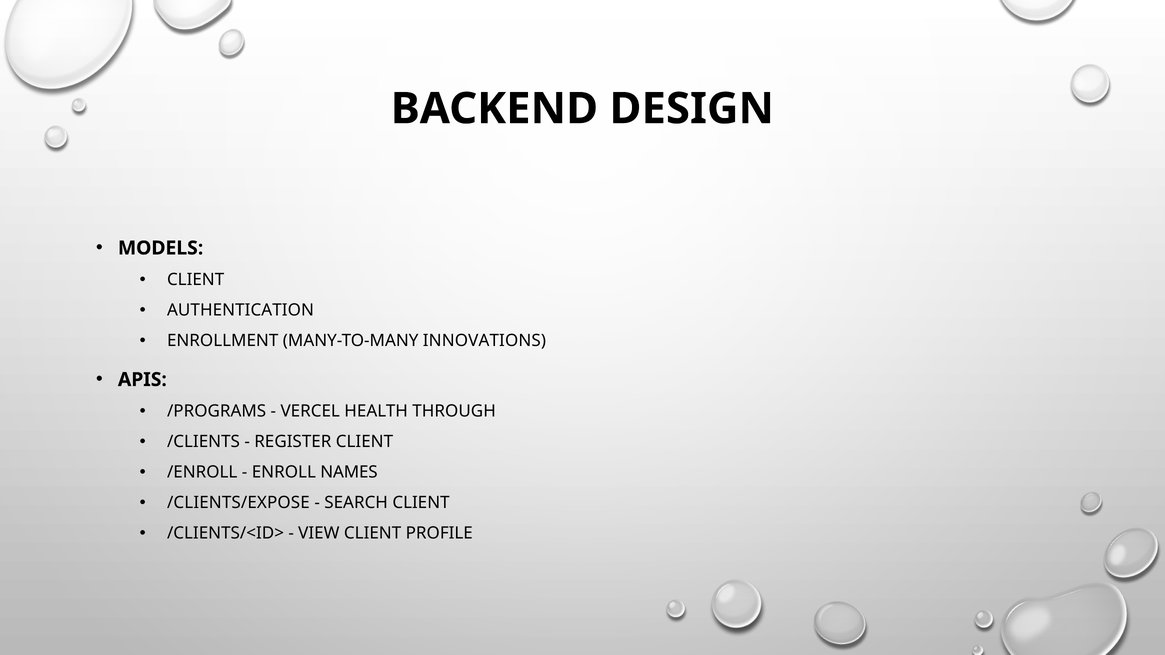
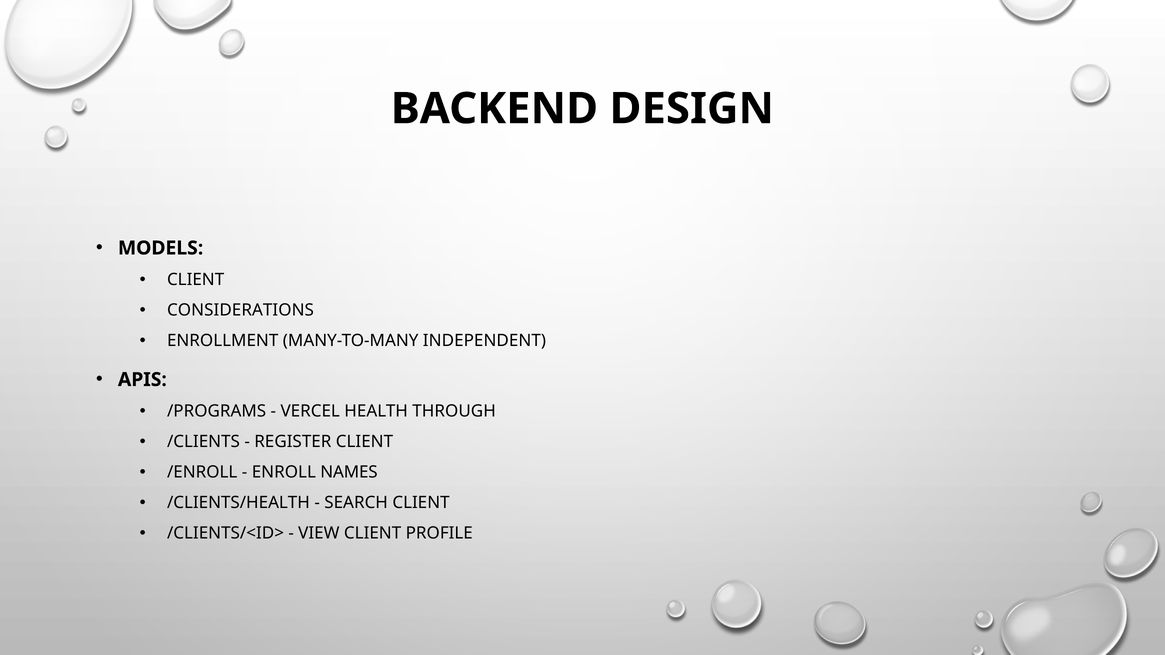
AUTHENTICATION: AUTHENTICATION -> CONSIDERATIONS (240, 310)
INNOVATIONS: INNOVATIONS -> INDEPENDENT (484, 341)
/CLIENTS/EXPOSE: /CLIENTS/EXPOSE -> /CLIENTS/HEALTH (238, 503)
